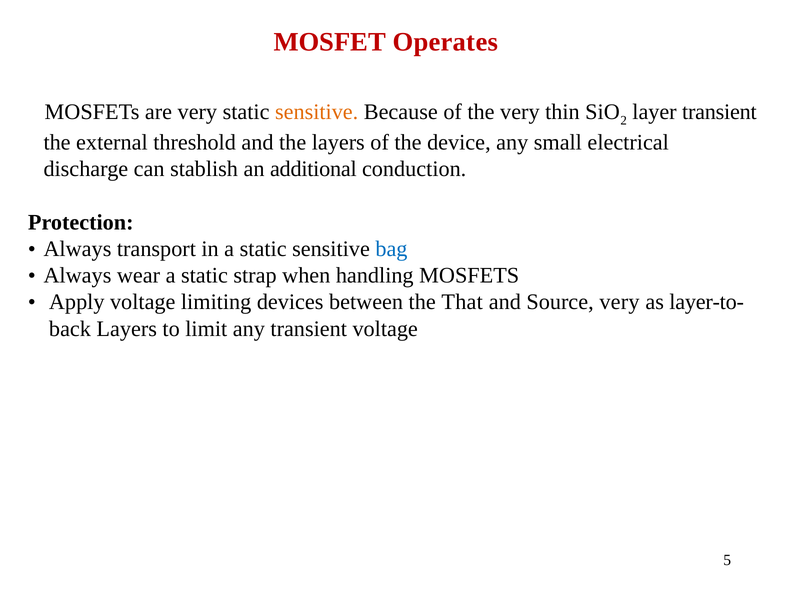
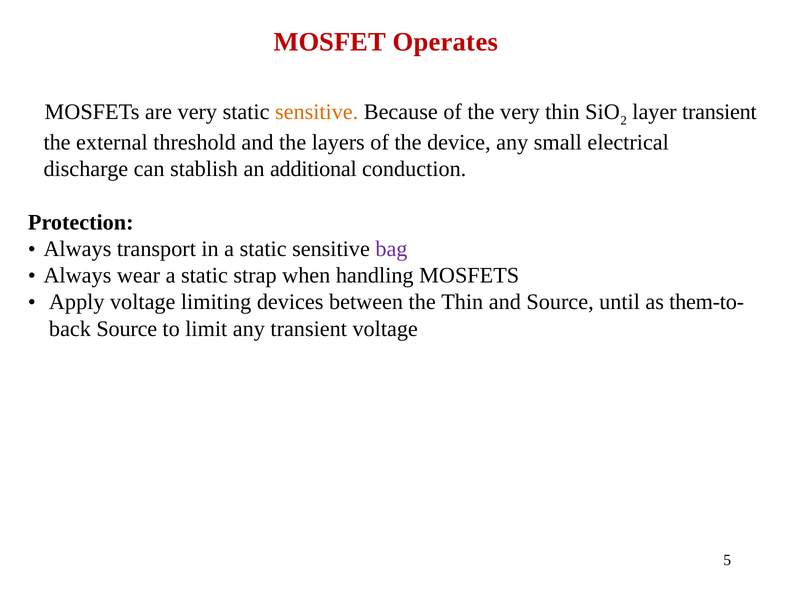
bag colour: blue -> purple (391, 249)
the That: That -> Thin (462, 302)
Source very: very -> until (620, 302)
layer-to-: layer-to- -> them-to- (707, 302)
back Layers: Layers -> Source (127, 329)
